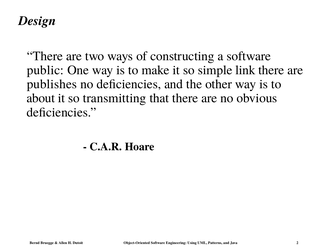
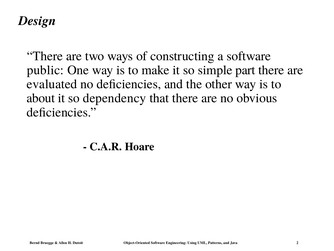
link: link -> part (245, 70)
publishes: publishes -> evaluated (52, 84)
transmitting: transmitting -> dependency (115, 98)
